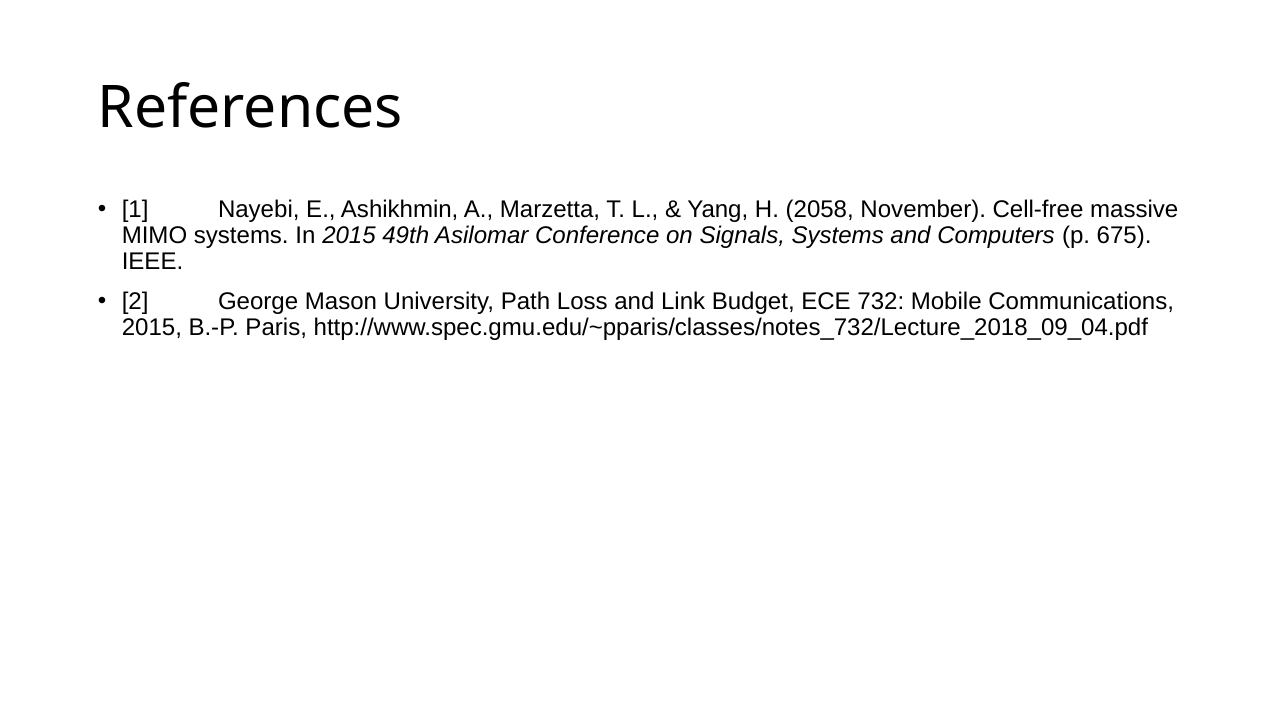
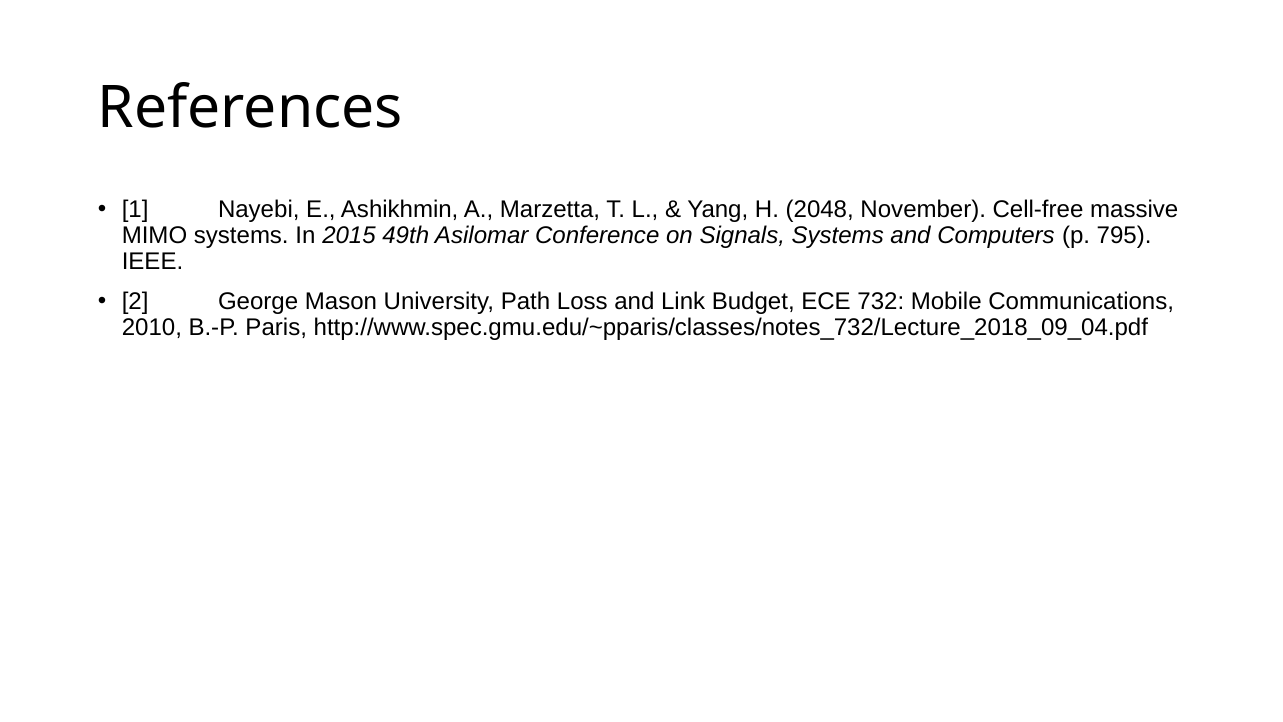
2058: 2058 -> 2048 (820, 210)
675: 675 -> 795 (1124, 236)
2015: 2015 -> 2010 (152, 327)
